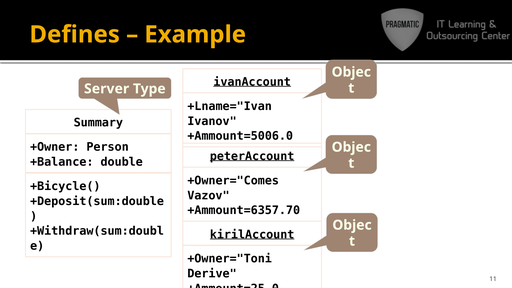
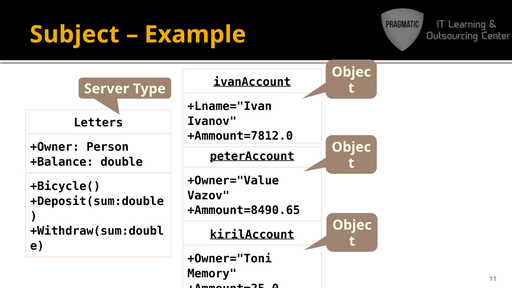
Defines: Defines -> Subject (75, 35)
Summary: Summary -> Letters (98, 123)
+Ammount=5006.0: +Ammount=5006.0 -> +Ammount=7812.0 (240, 136)
+Owner="Comes: +Owner="Comes -> +Owner="Value (233, 181)
+Ammount=6357.70: +Ammount=6357.70 -> +Ammount=8490.65 (244, 210)
Derive: Derive -> Memory (212, 274)
